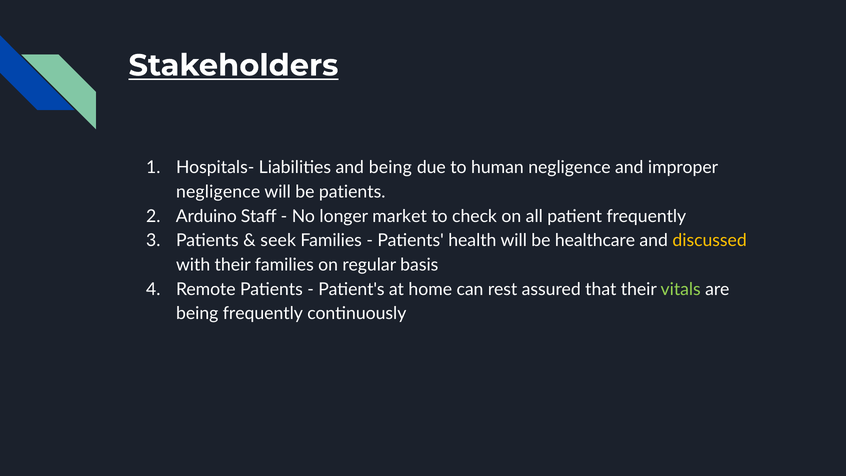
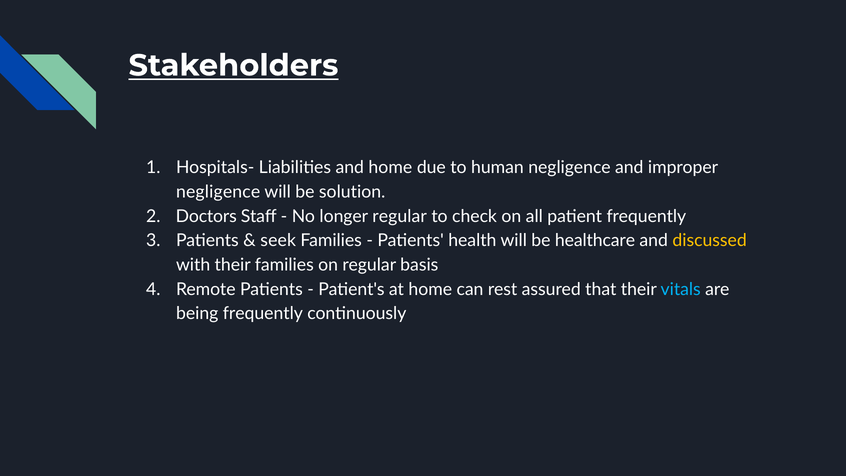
and being: being -> home (390, 168)
be patients: patients -> solution (352, 192)
Arduino: Arduino -> Doctors (206, 216)
longer market: market -> regular (400, 216)
vitals colour: light green -> light blue (681, 289)
